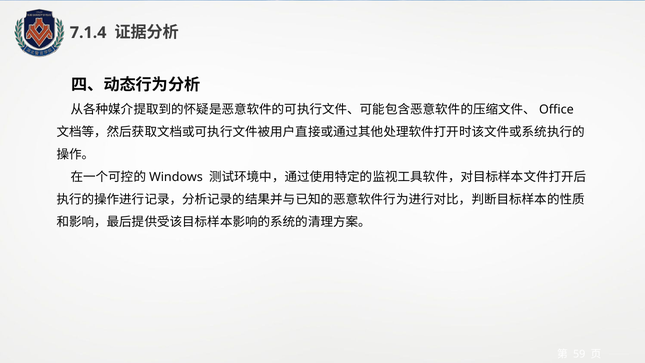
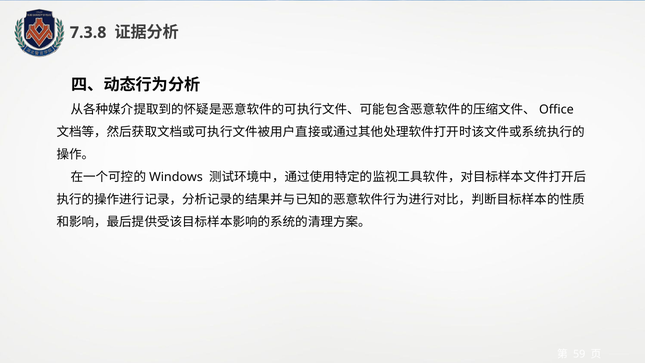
7.1.4: 7.1.4 -> 7.3.8 (88, 33)
